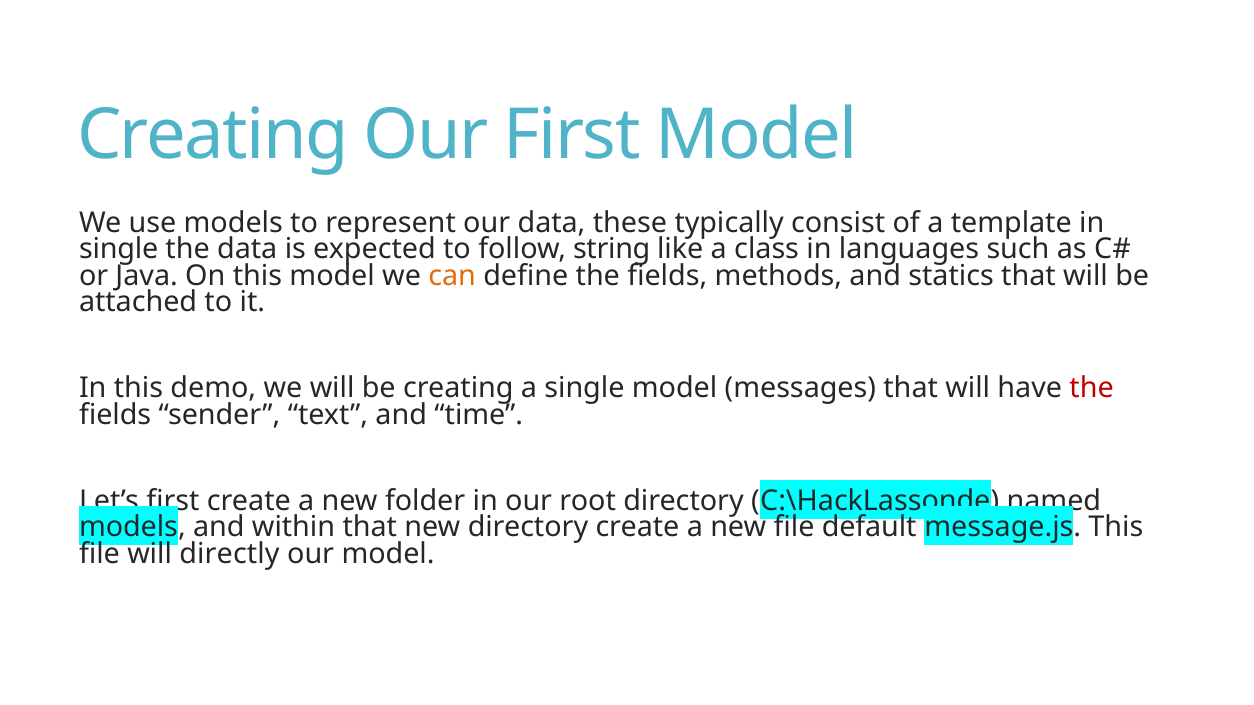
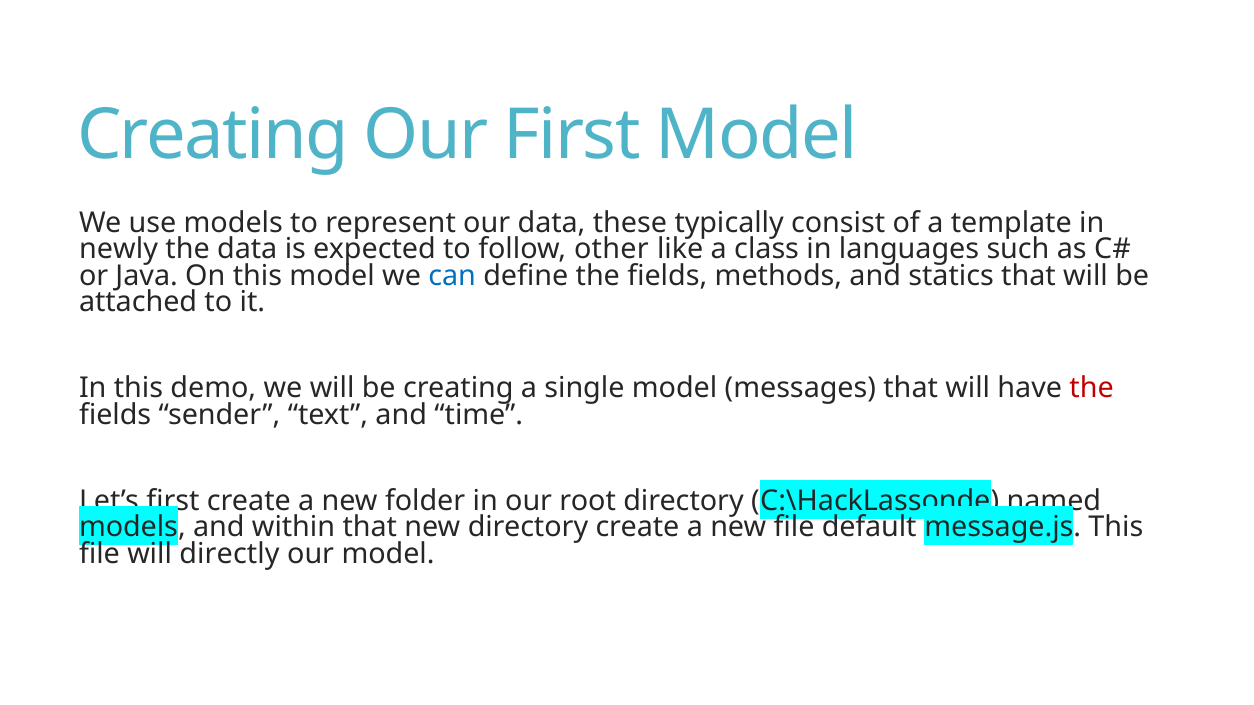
single: single -> newly (118, 250)
string: string -> other (611, 250)
can colour: orange -> blue (452, 276)
